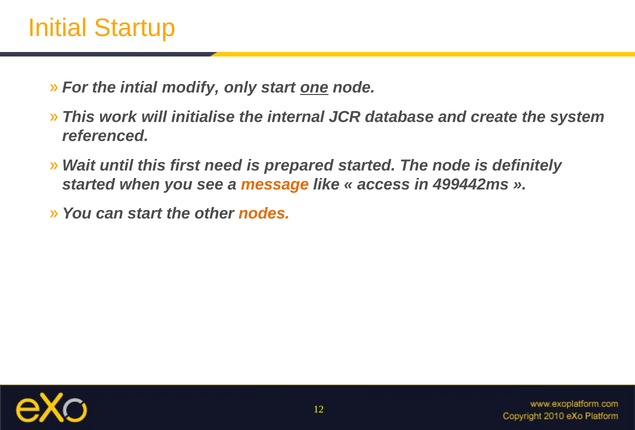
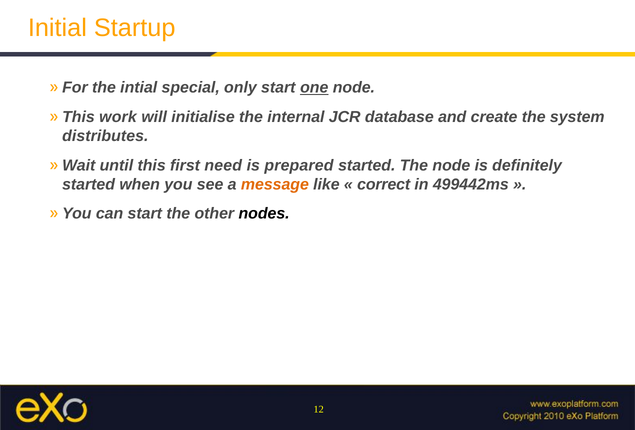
modify: modify -> special (191, 88)
referenced: referenced -> distributes (105, 136)
access: access -> correct (384, 184)
nodes colour: orange -> black (264, 214)
